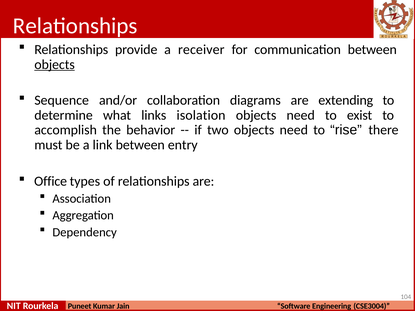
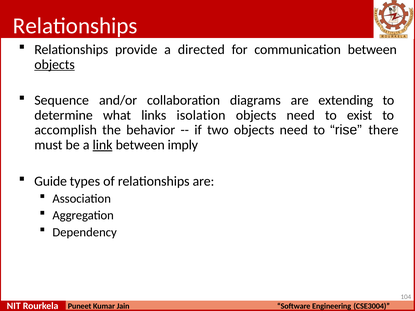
receiver: receiver -> directed (201, 50)
link underline: none -> present (103, 145)
entry: entry -> imply (183, 145)
Office: Office -> Guide (51, 182)
